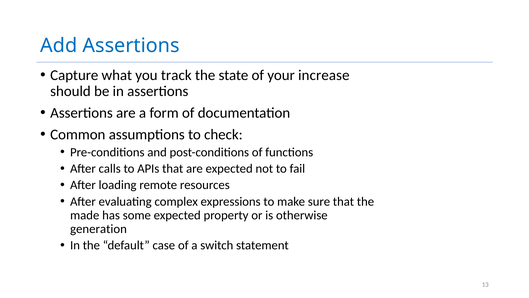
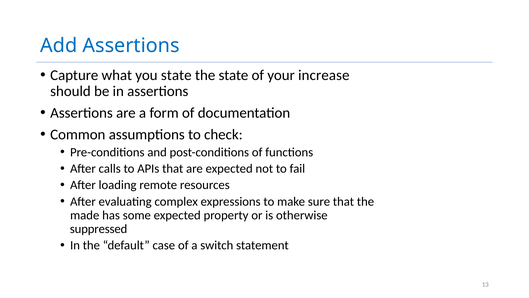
you track: track -> state (176, 75)
generation: generation -> suppressed (99, 229)
